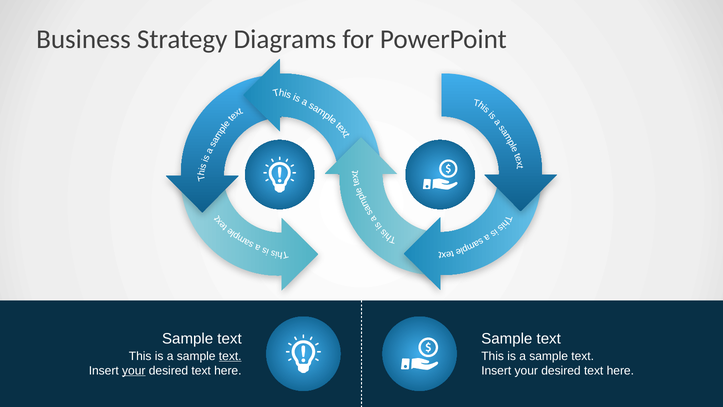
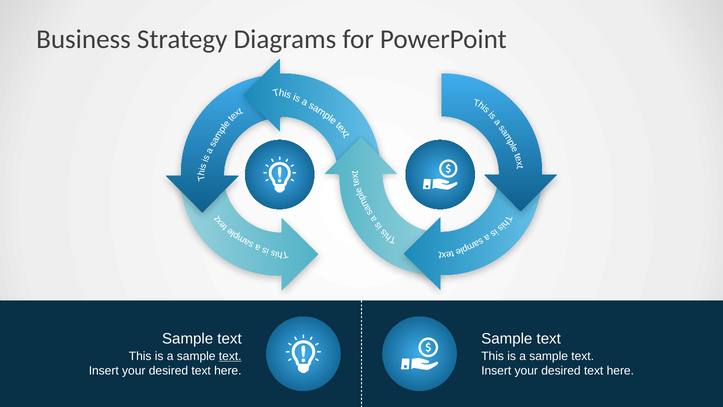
your underline: present -> none (134, 370)
